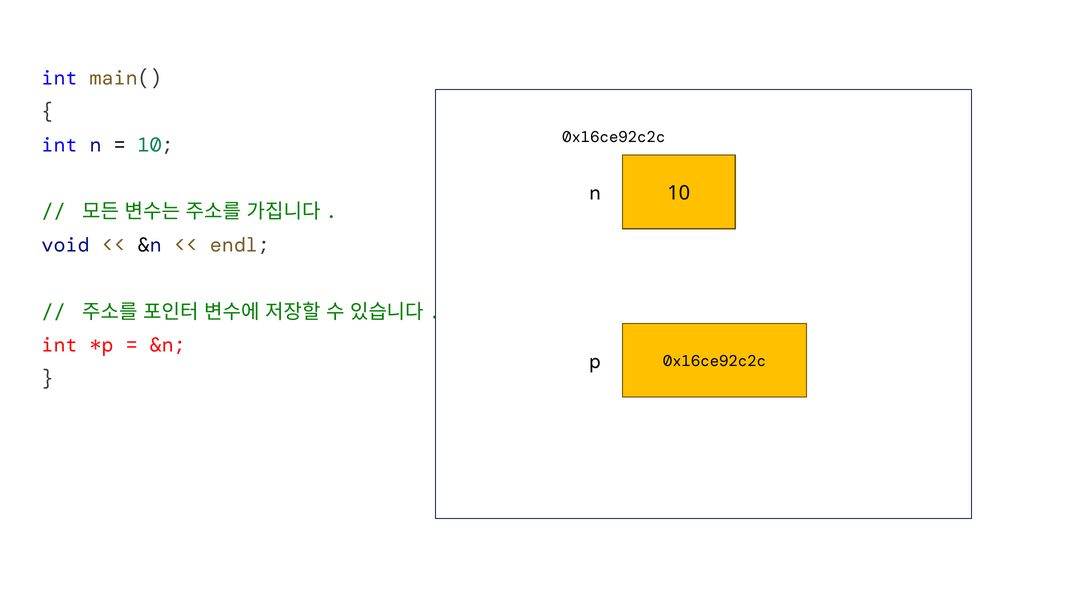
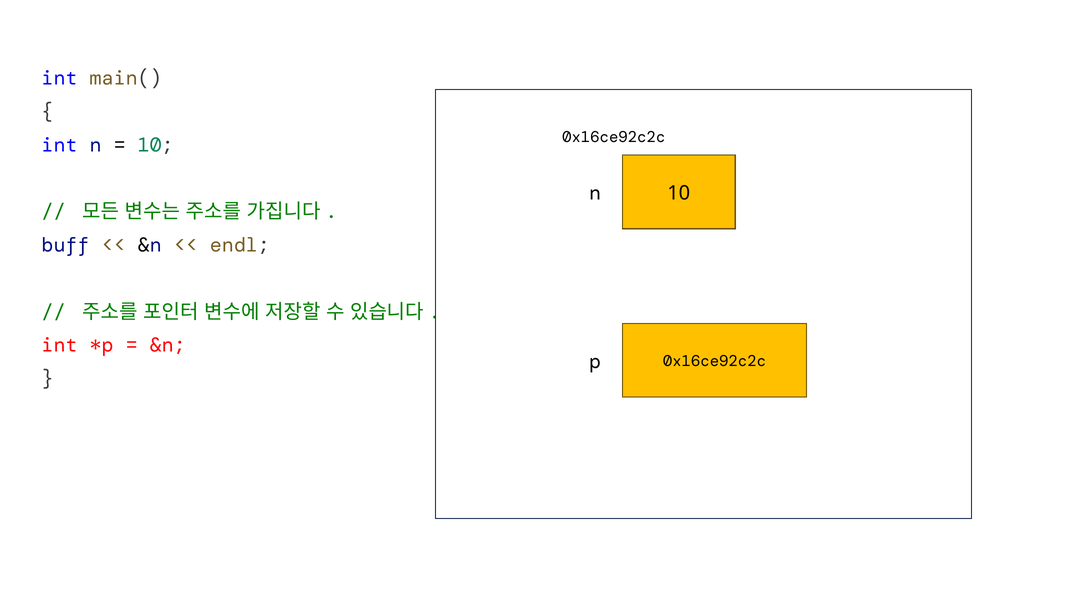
void: void -> buff (66, 245)
